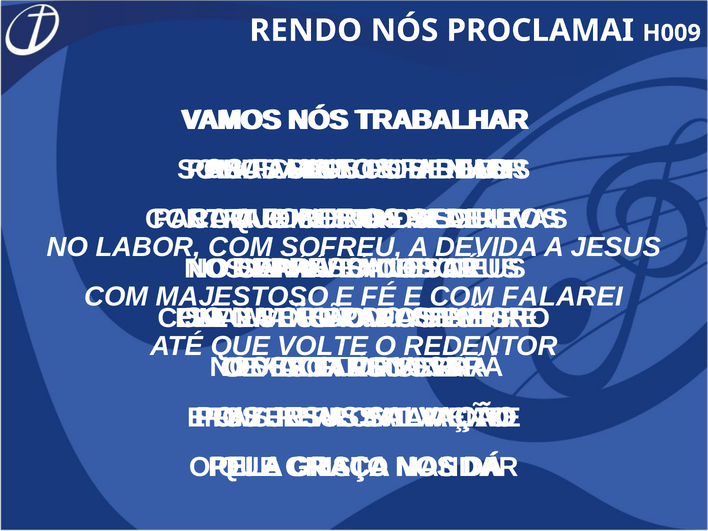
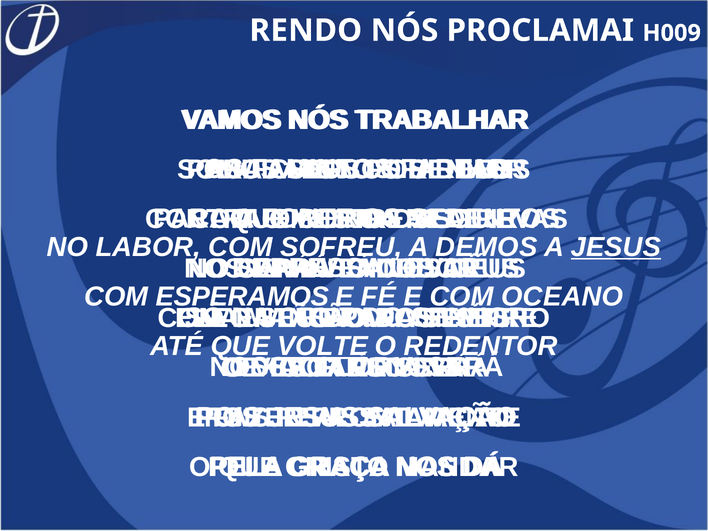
DEVIDA: DEVIDA -> DEMOS (486, 247)
JESUS underline: none -> present (616, 247)
MAJESTOSO: MAJESTOSO -> ESPERAMOS (242, 297)
FALAREI: FALAREI -> OCEANO (562, 297)
